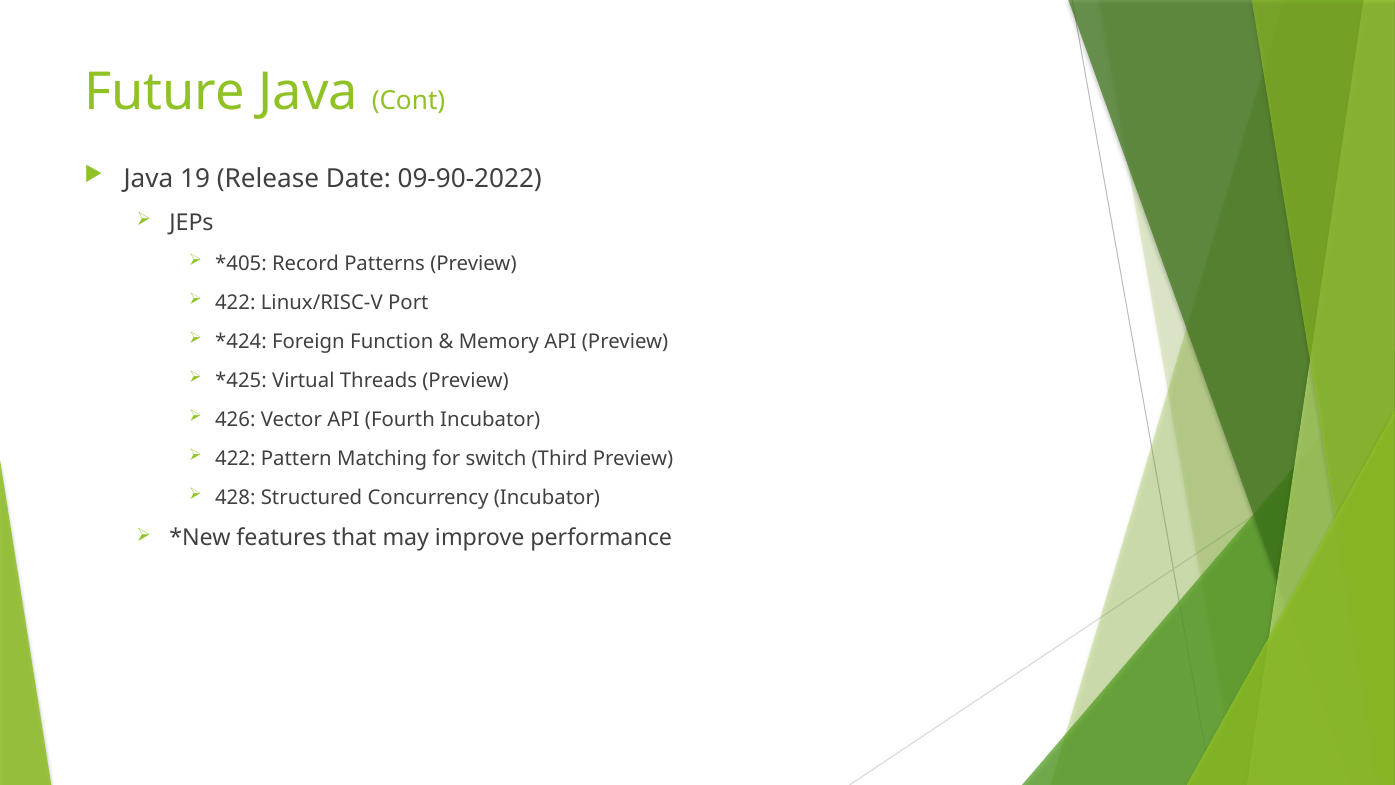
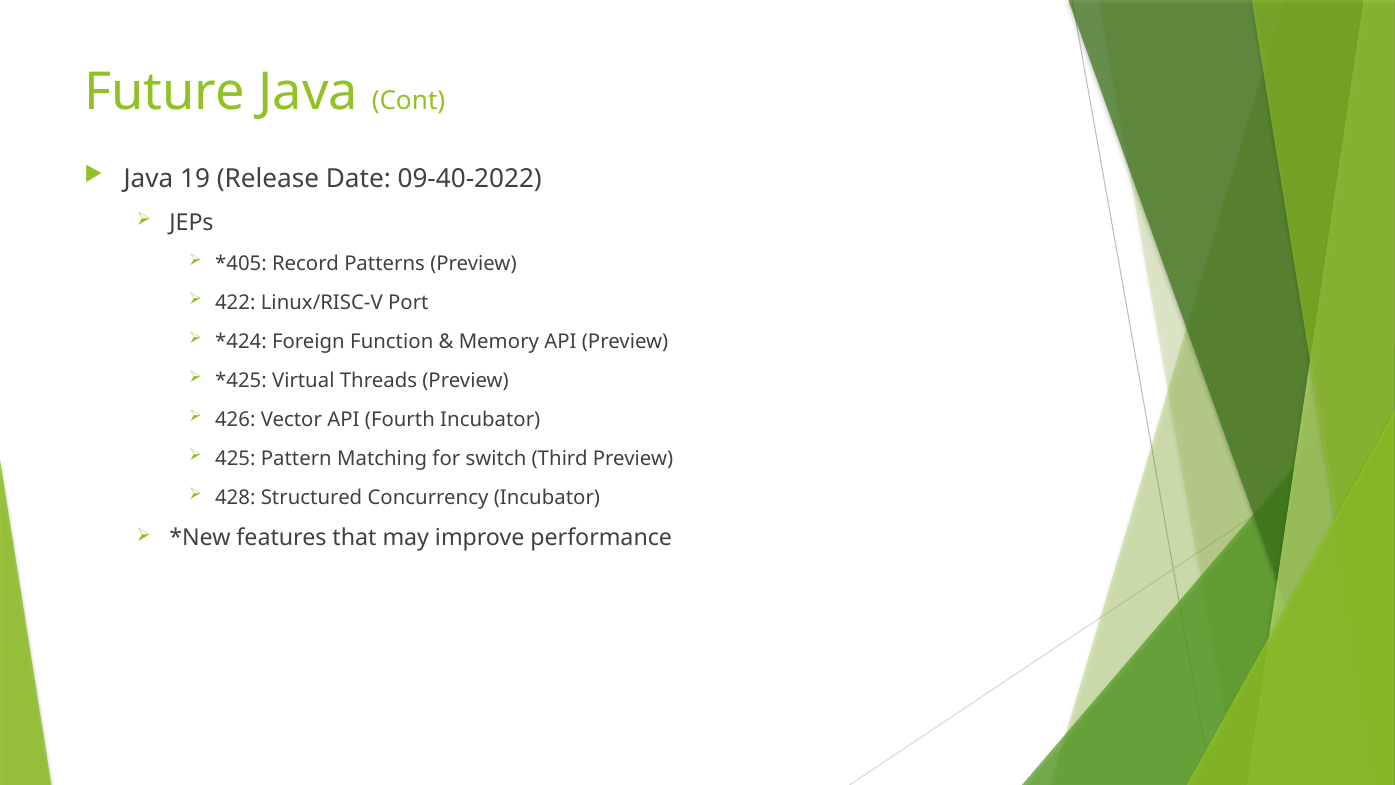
09-90-2022: 09-90-2022 -> 09-40-2022 (470, 179)
422: 422 -> 425 (235, 458)
